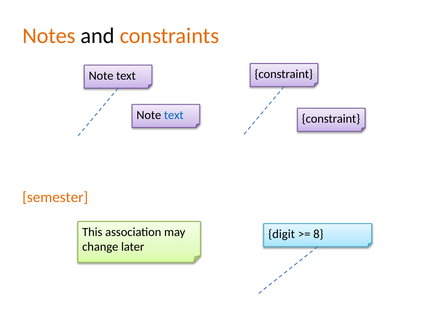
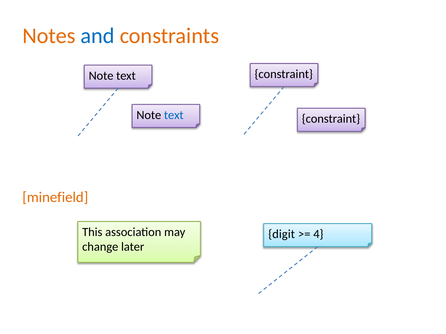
and colour: black -> blue (98, 36)
semester: semester -> minefield (55, 198)
8: 8 -> 4 (318, 234)
